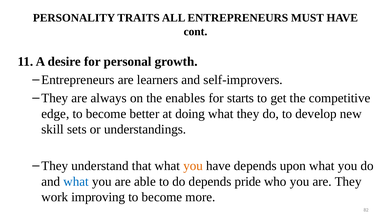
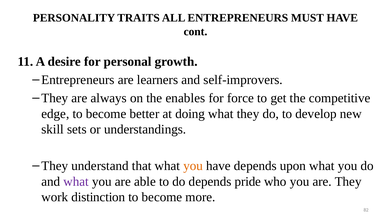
starts: starts -> force (240, 98)
what colour: blue -> purple (76, 181)
improving: improving -> distinction (98, 197)
